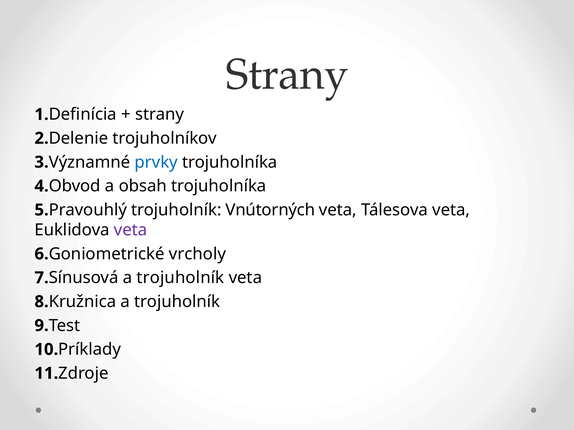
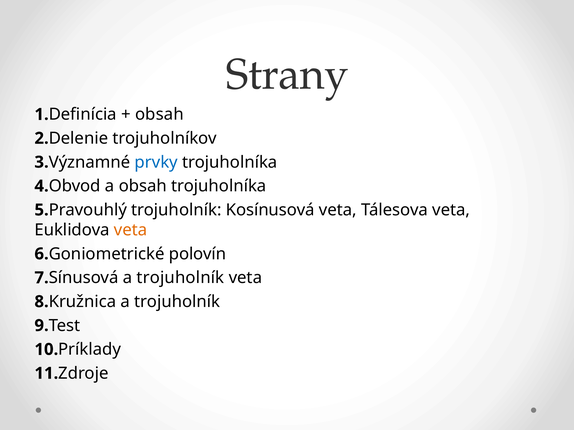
strany: strany -> obsah (159, 115)
Vnútorných: Vnútorných -> Kosínusová (270, 210)
veta colour: purple -> orange (131, 230)
vrcholy: vrcholy -> polovín (197, 254)
